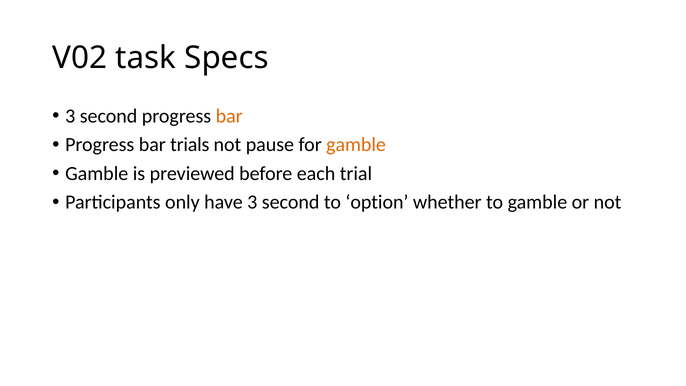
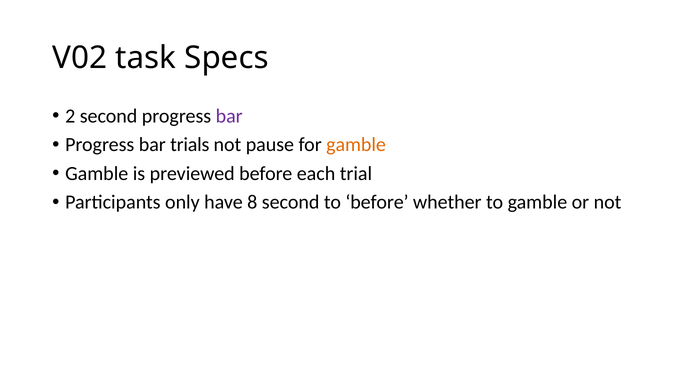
3: 3 -> 2 (70, 116)
bar colour: orange -> purple (229, 116)
have 3: 3 -> 8 (252, 202)
to option: option -> before (377, 202)
